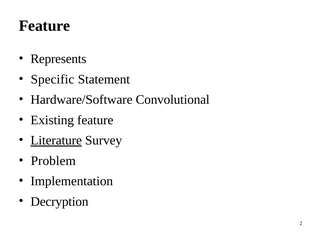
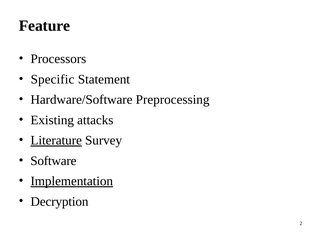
Represents: Represents -> Processors (58, 59)
Convolutional: Convolutional -> Preprocessing (173, 100)
Existing feature: feature -> attacks (95, 120)
Problem: Problem -> Software (53, 161)
Implementation underline: none -> present (72, 182)
